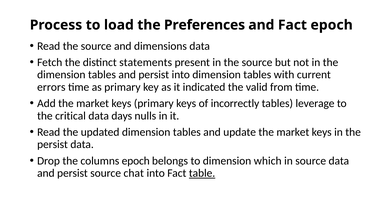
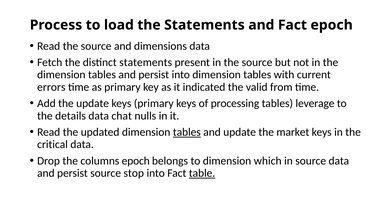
the Preferences: Preferences -> Statements (204, 25)
Add the market: market -> update (93, 103)
incorrectly: incorrectly -> processing (235, 103)
critical: critical -> details (71, 116)
days: days -> chat (122, 116)
tables underline: none -> present (187, 132)
persist: persist -> critical (52, 144)
chat: chat -> stop (134, 173)
